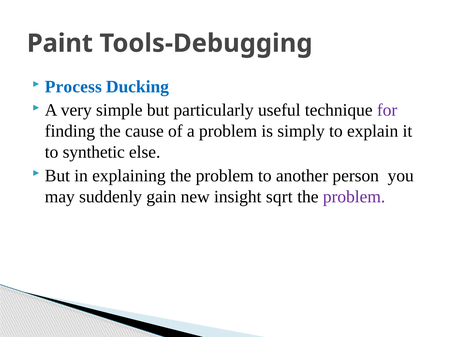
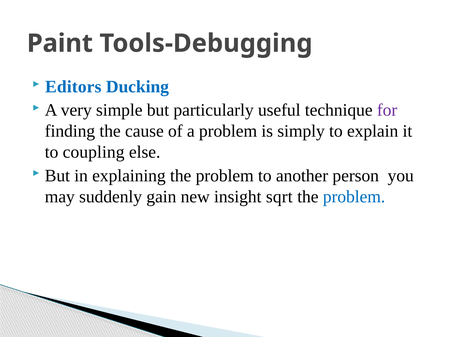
Process: Process -> Editors (73, 87)
synthetic: synthetic -> coupling (94, 152)
problem colour: purple -> blue (354, 196)
